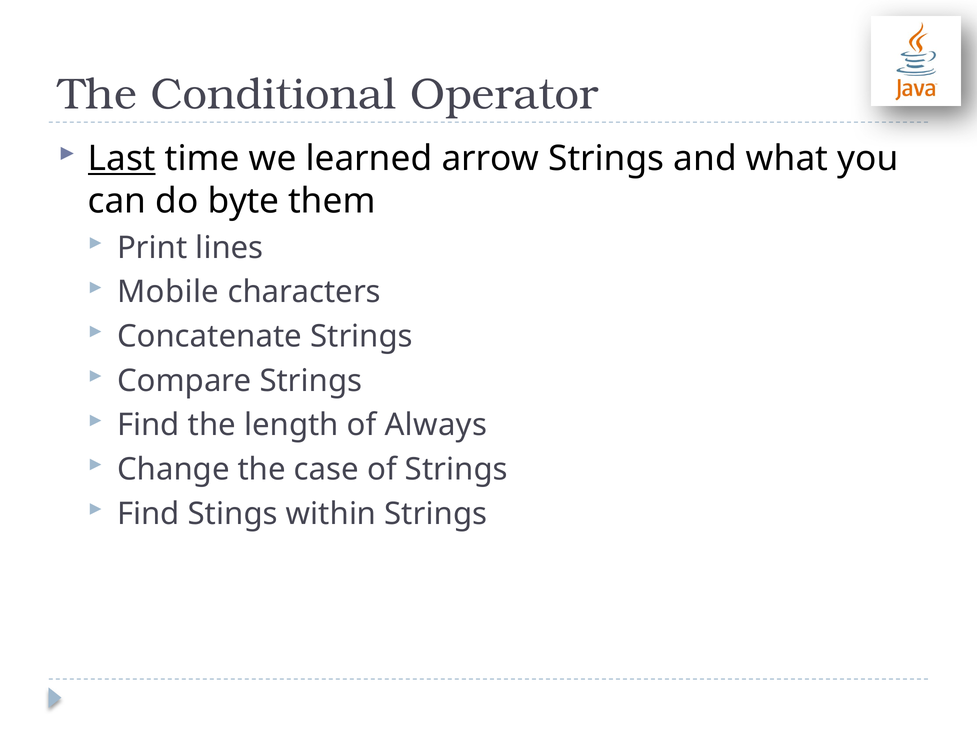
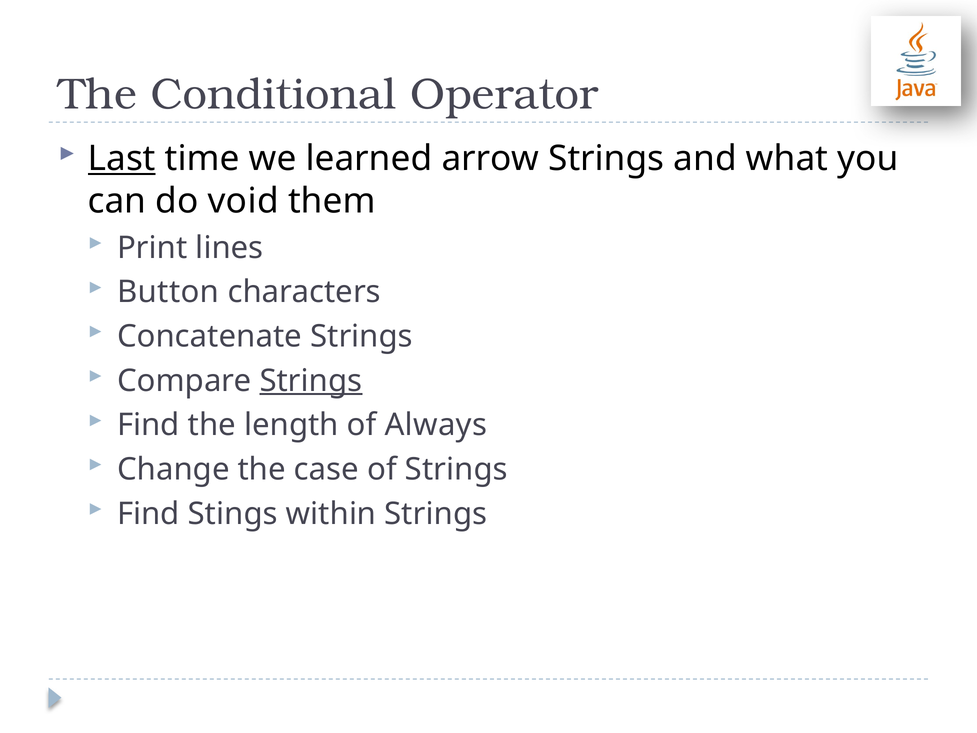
byte: byte -> void (243, 201)
Mobile: Mobile -> Button (168, 292)
Strings underline: none -> present (311, 381)
